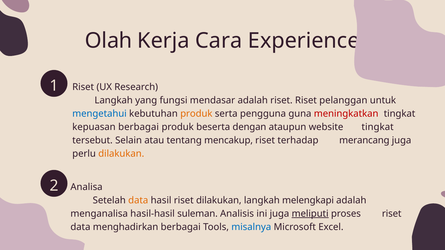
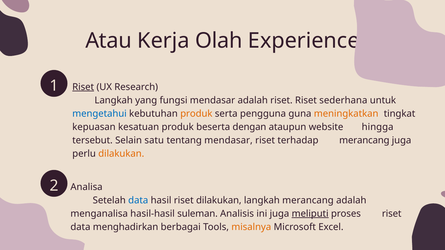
Olah: Olah -> Atau (109, 41)
Cara: Cara -> Olah (219, 41)
Riset underline: none -> present (83, 87)
pelanggan: pelanggan -> sederhana (343, 100)
meningkatkan colour: red -> orange (346, 114)
kepuasan berbagai: berbagai -> kesatuan (139, 127)
website tingkat: tingkat -> hingga (378, 127)
atau: atau -> satu (154, 141)
tentang mencakup: mencakup -> mendasar (228, 141)
data colour: orange -> blue (138, 201)
langkah melengkapi: melengkapi -> merancang (308, 201)
misalnya colour: blue -> orange (251, 227)
